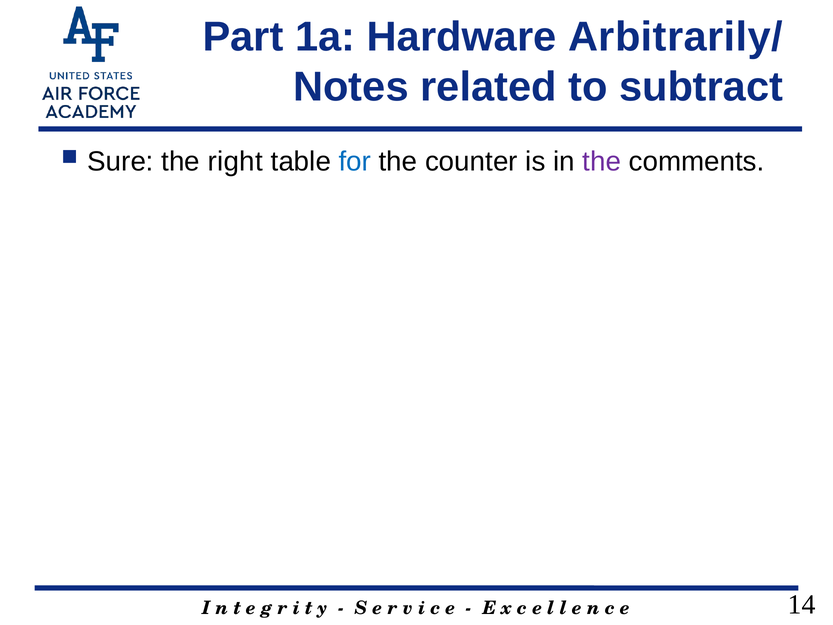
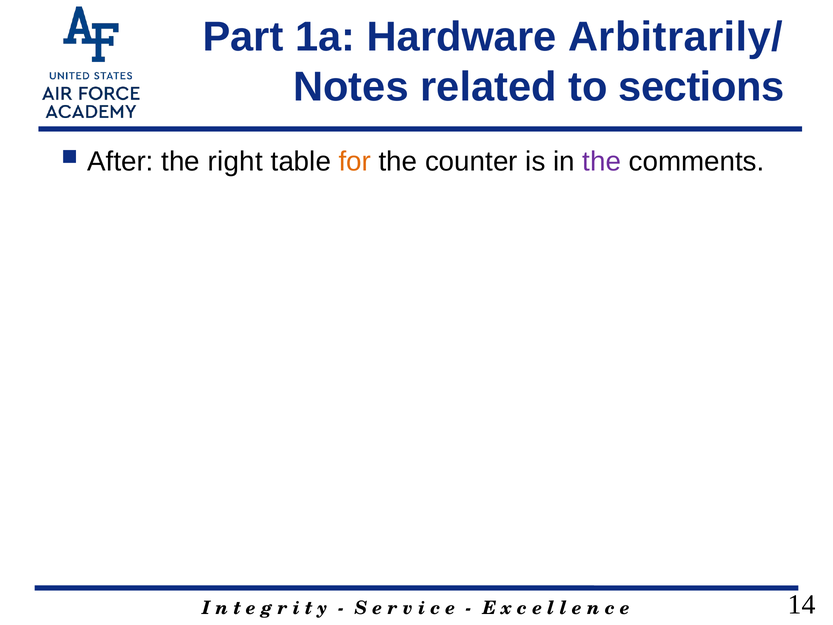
subtract: subtract -> sections (701, 87)
Sure: Sure -> After (120, 162)
for colour: blue -> orange (355, 162)
